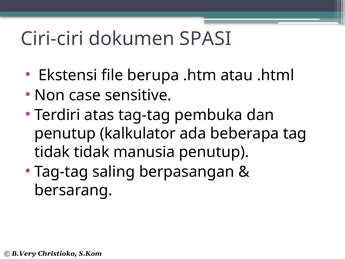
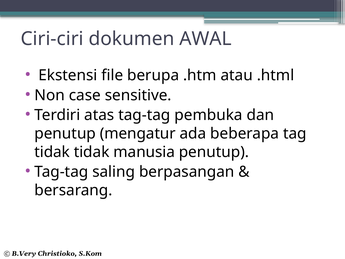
SPASI: SPASI -> AWAL (206, 39)
kalkulator: kalkulator -> mengatur (138, 133)
